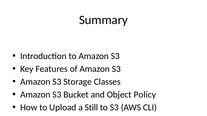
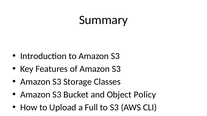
Still: Still -> Full (91, 108)
